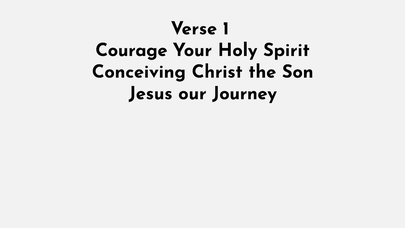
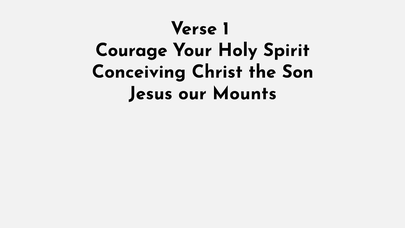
Journey: Journey -> Mounts (244, 93)
